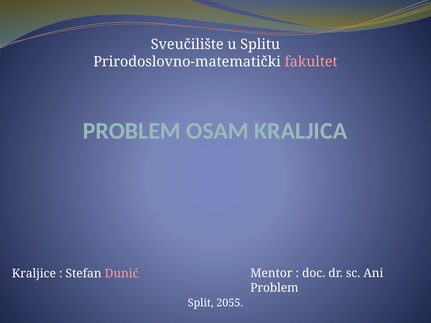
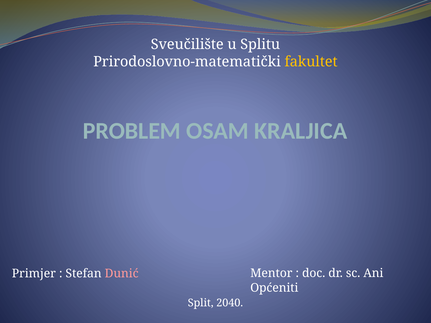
fakultet colour: pink -> yellow (311, 62)
Kraljice: Kraljice -> Primjer (34, 274)
Problem: Problem -> Općeniti (274, 288)
2055: 2055 -> 2040 (230, 303)
